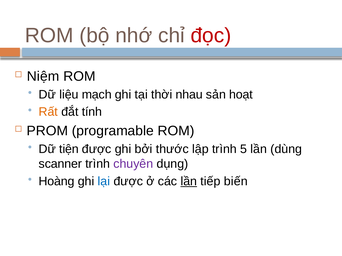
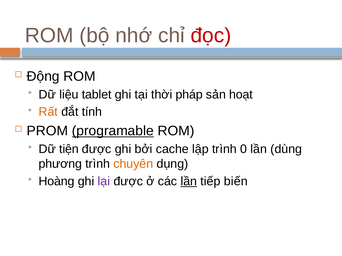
Niệm: Niệm -> Động (43, 76)
mạch: mạch -> tablet (97, 95)
nhau: nhau -> pháp (189, 95)
programable underline: none -> present (113, 131)
thước: thước -> cache (172, 149)
5: 5 -> 0 (244, 149)
scanner: scanner -> phương (60, 164)
chuyên colour: purple -> orange (133, 164)
lại colour: blue -> purple (104, 182)
